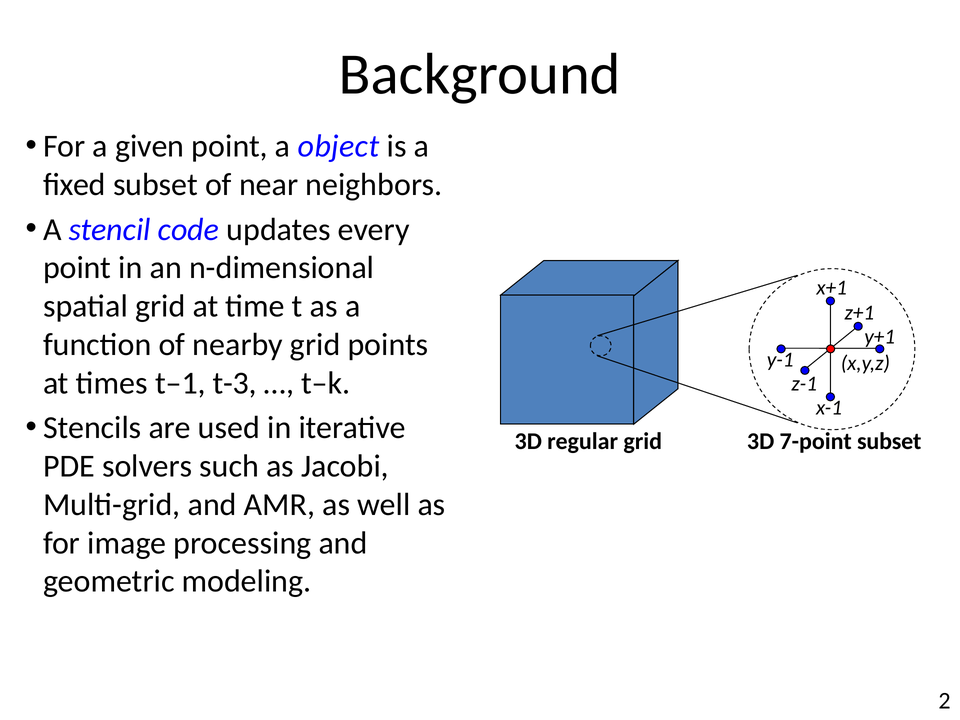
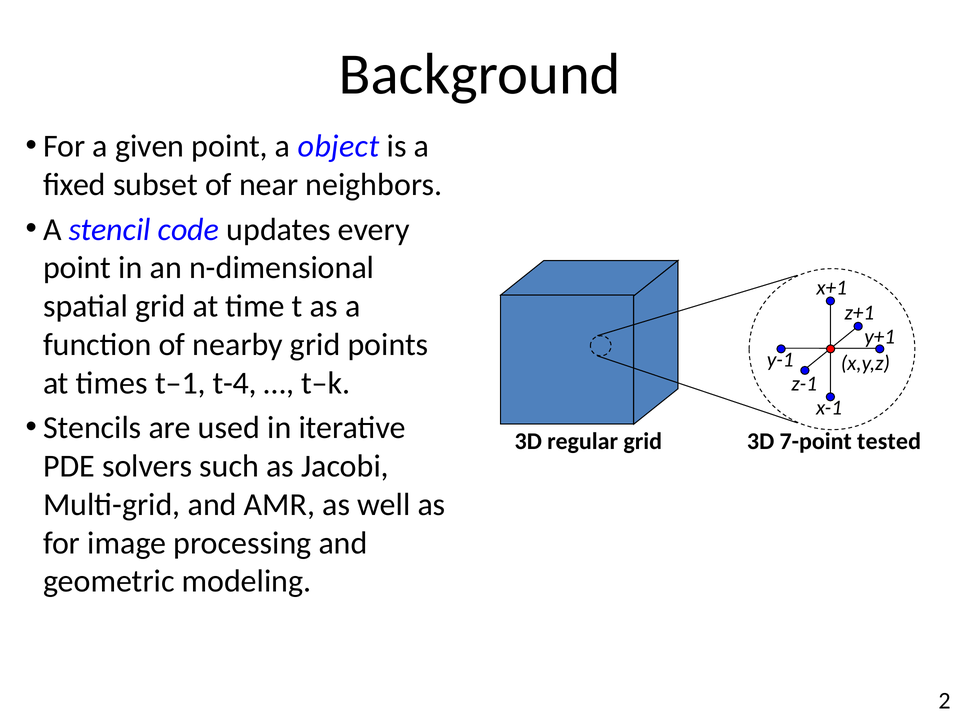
t-3: t-3 -> t-4 (235, 383)
7-point subset: subset -> tested (889, 441)
